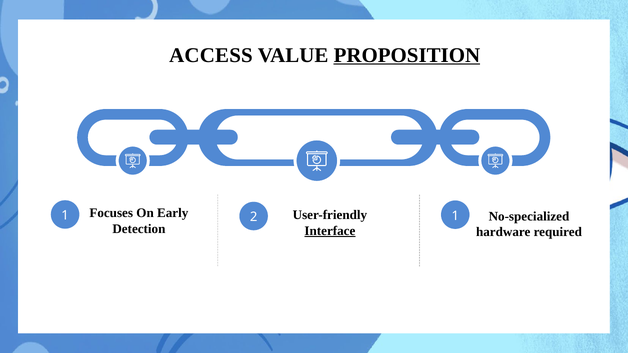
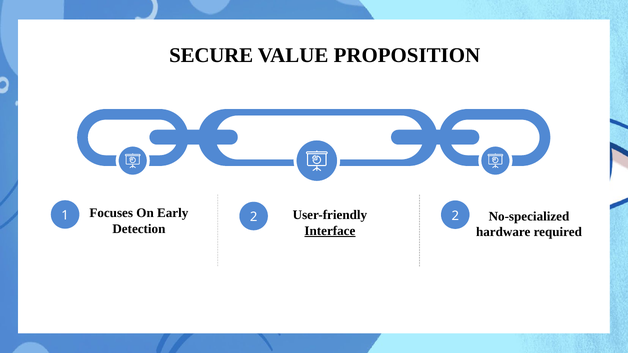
ACCESS: ACCESS -> SECURE (211, 55)
PROPOSITION underline: present -> none (407, 55)
1 1: 1 -> 2 (455, 216)
